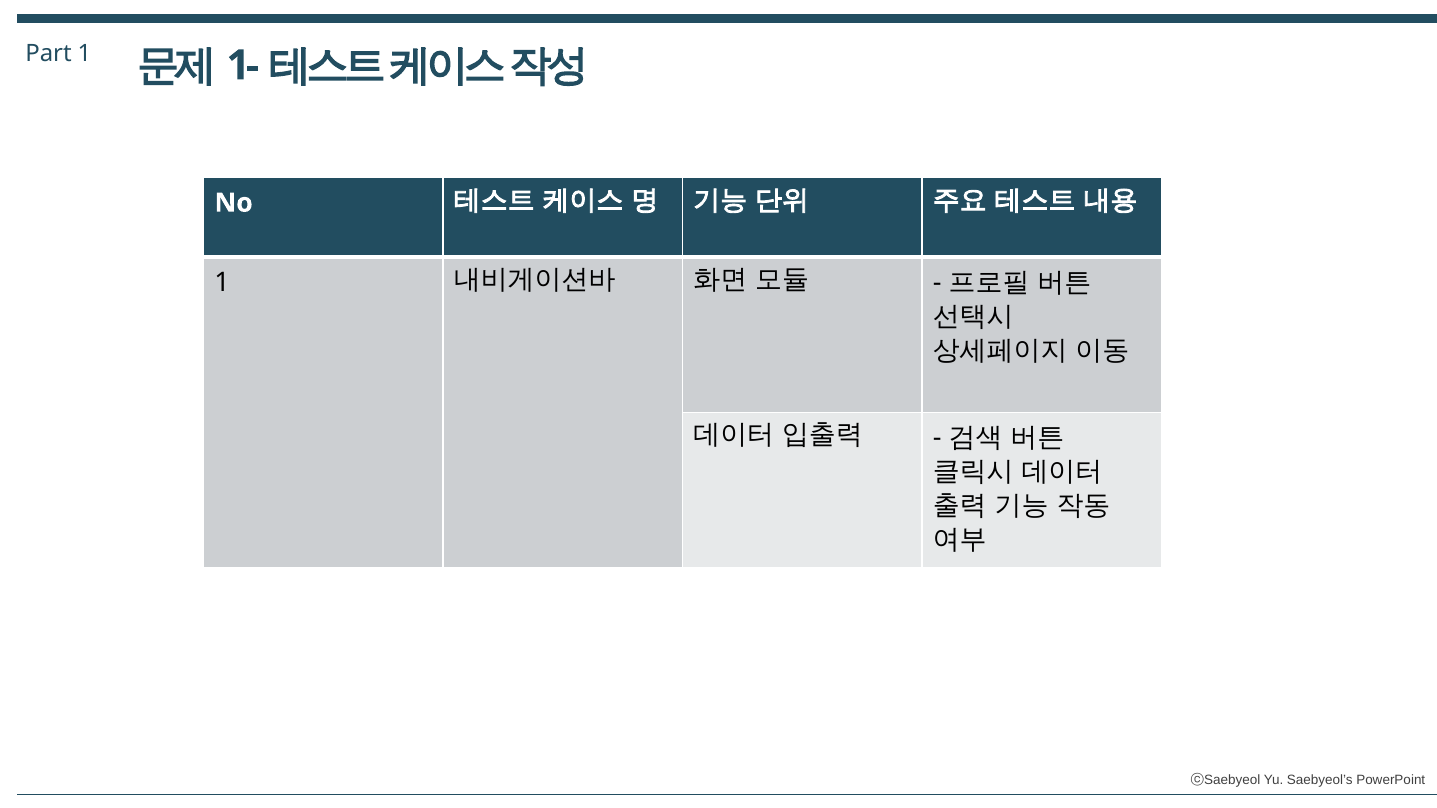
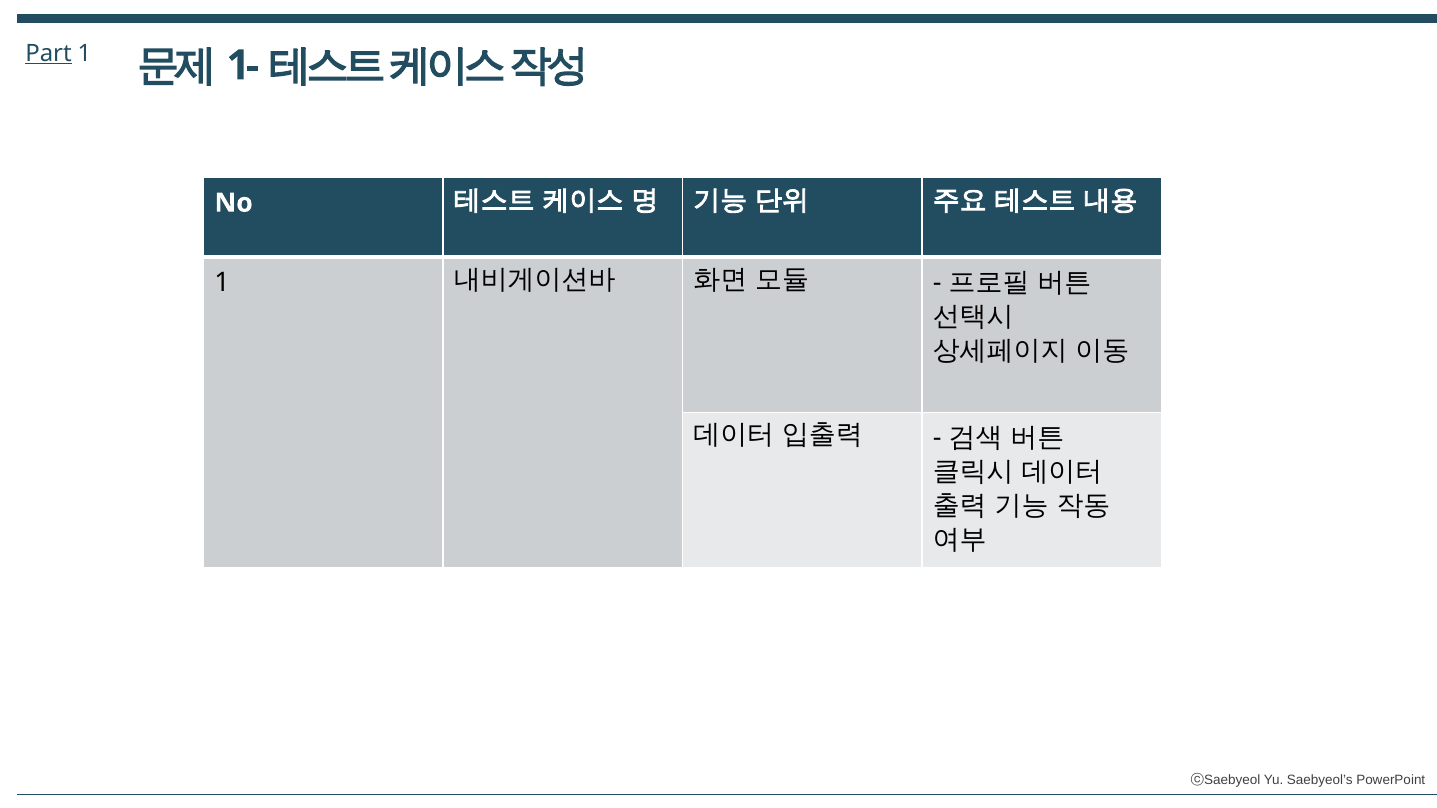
Part underline: none -> present (49, 53)
